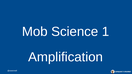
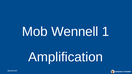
Science: Science -> Wennell (75, 32)
